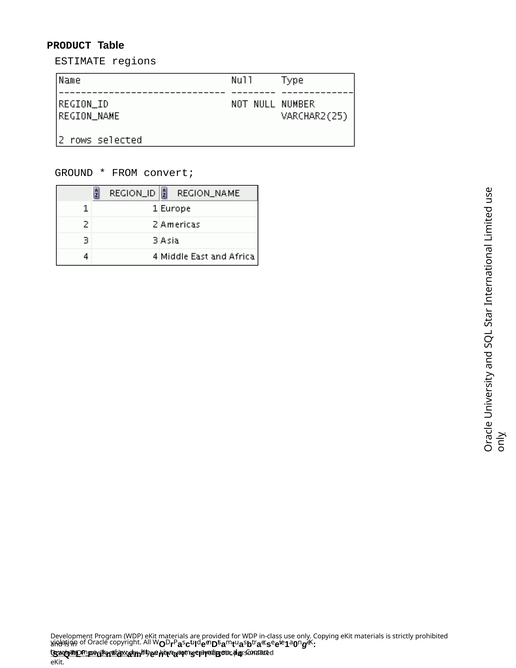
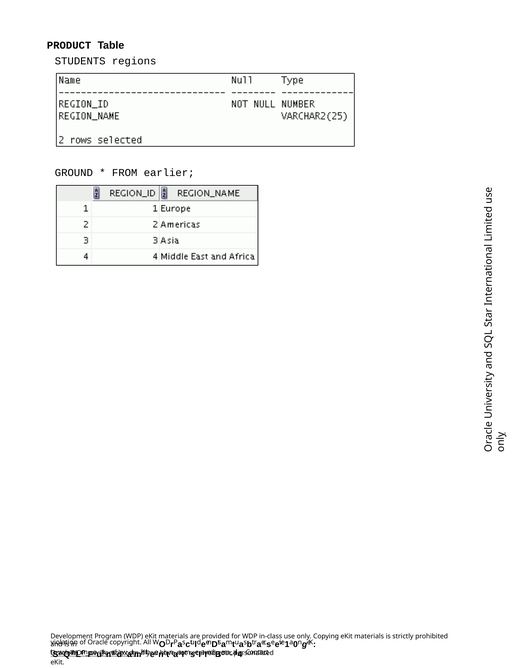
ESTIMATE: ESTIMATE -> STUDENTS (80, 61)
convert: convert -> earlier (169, 172)
